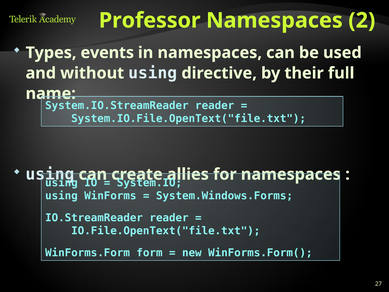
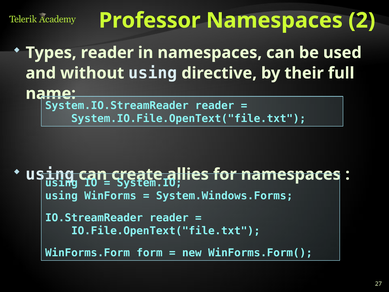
Types events: events -> reader (107, 53)
